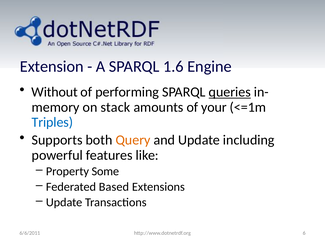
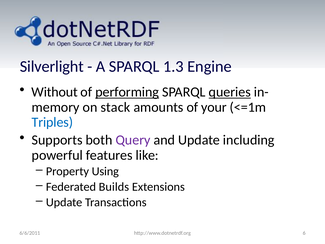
Extension: Extension -> Silverlight (52, 67)
1.6: 1.6 -> 1.3 (173, 67)
performing underline: none -> present (127, 92)
Query colour: orange -> purple (133, 140)
Some: Some -> Using (105, 171)
Based: Based -> Builds (114, 187)
